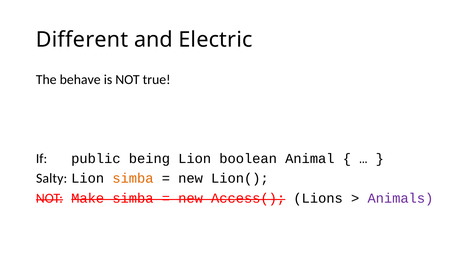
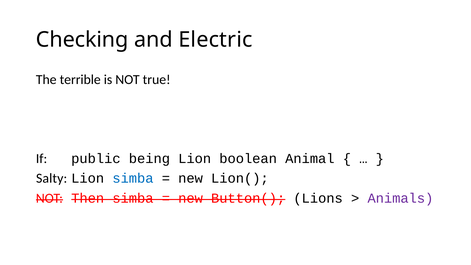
Different: Different -> Checking (82, 40)
behave: behave -> terrible (80, 80)
simba colour: orange -> blue (133, 178)
Make: Make -> Then (88, 198)
Access(: Access( -> Button( (248, 198)
